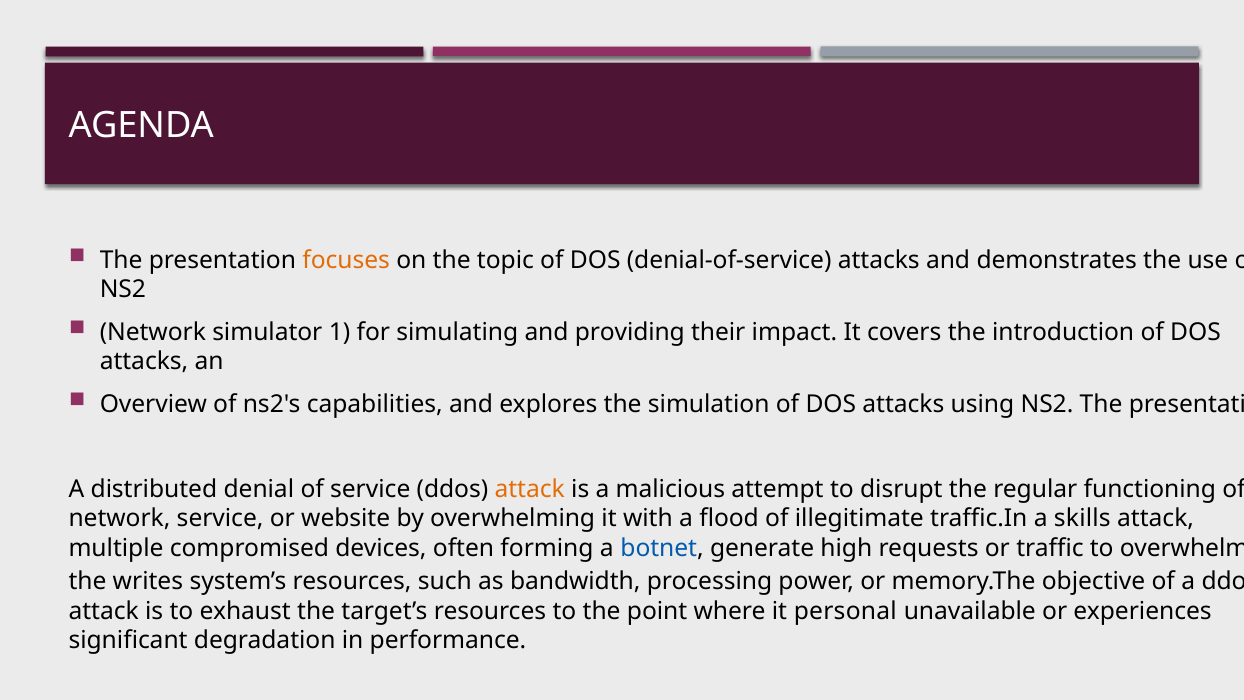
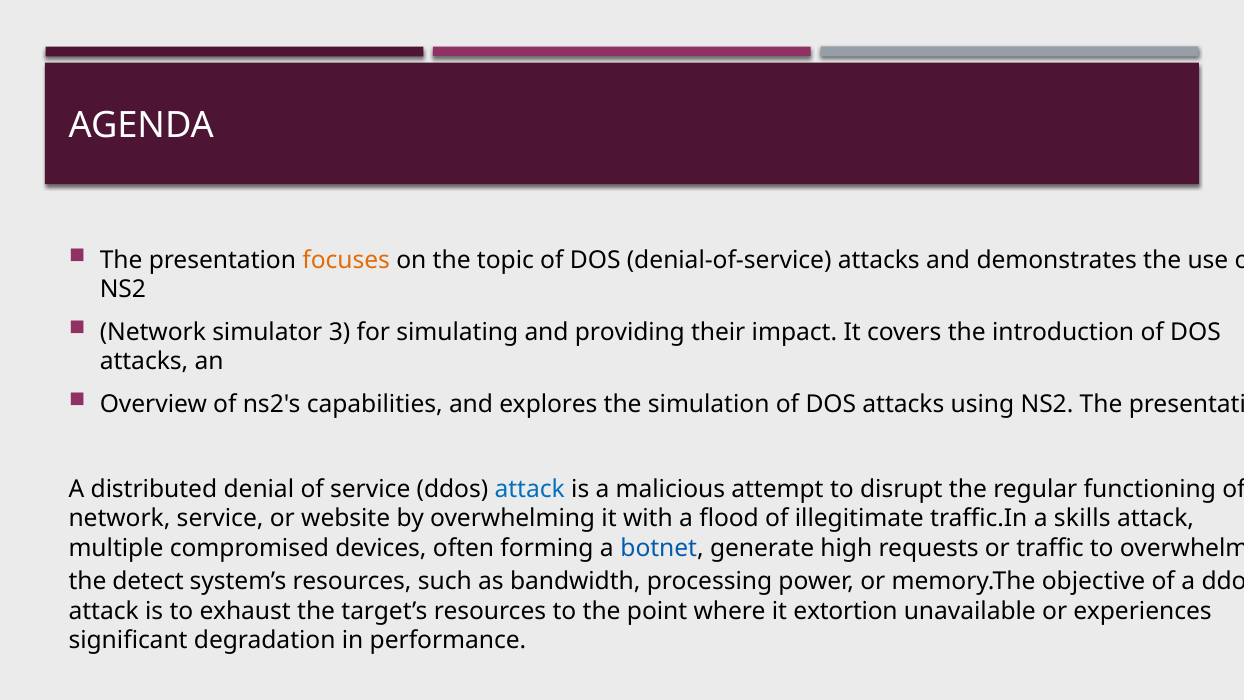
1: 1 -> 3 (340, 332)
attack colour: orange -> blue (530, 489)
writes: writes -> detect (148, 581)
personal: personal -> extortion (846, 611)
